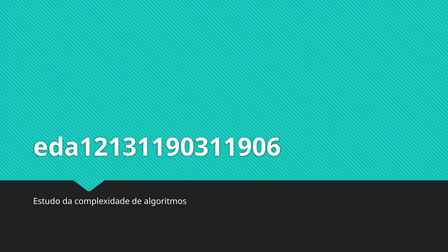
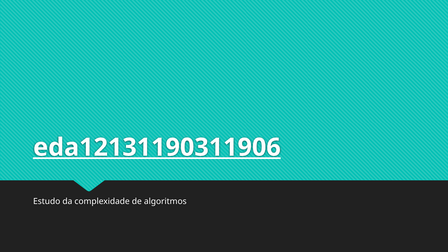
eda12131190311906 underline: none -> present (157, 147)
